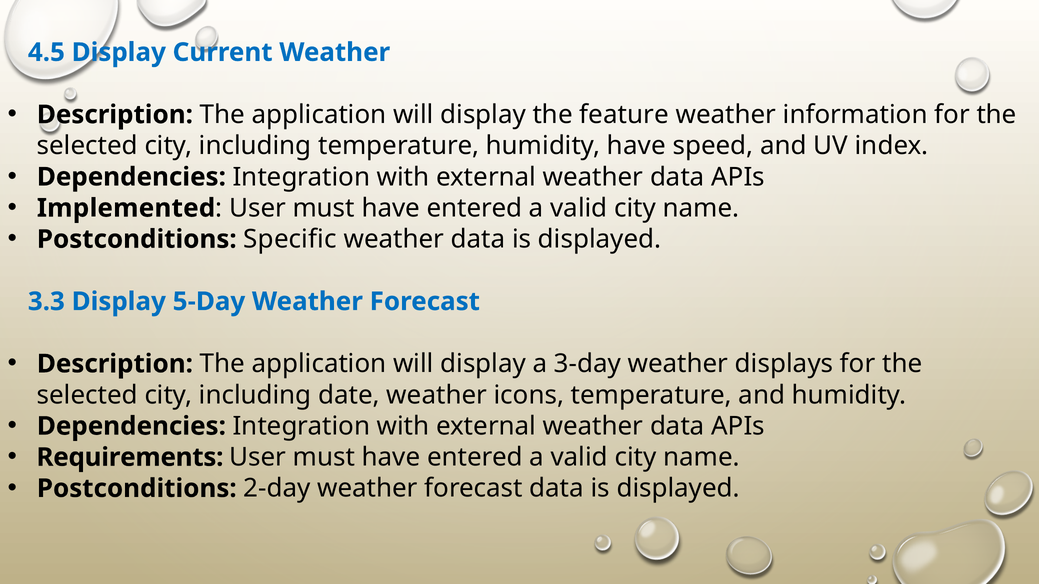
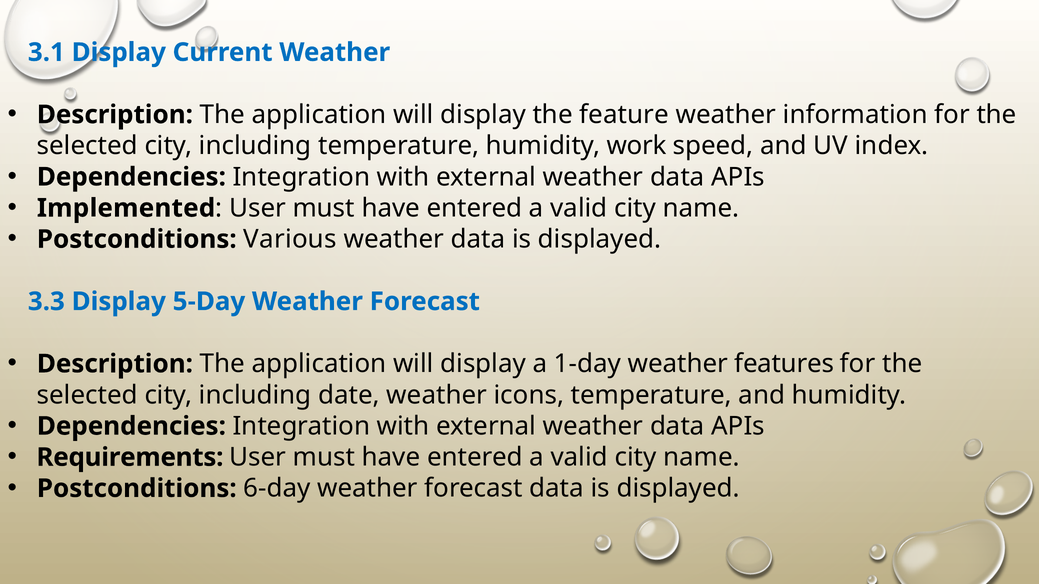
4.5: 4.5 -> 3.1 (46, 52)
humidity have: have -> work (637, 146)
Specific: Specific -> Various (290, 239)
3-day: 3-day -> 1-day (587, 364)
displays: displays -> features (784, 364)
2-day: 2-day -> 6-day (277, 489)
